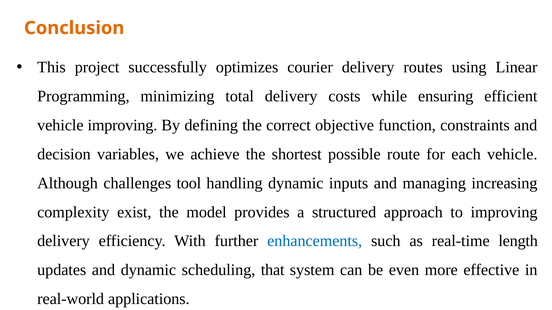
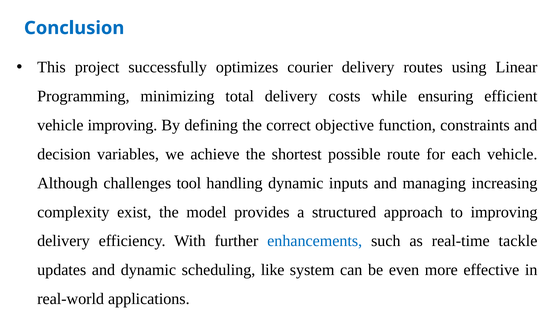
Conclusion colour: orange -> blue (74, 28)
length: length -> tackle (518, 241)
that: that -> like (273, 270)
